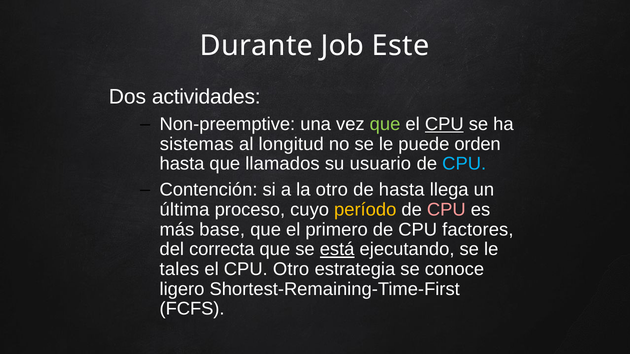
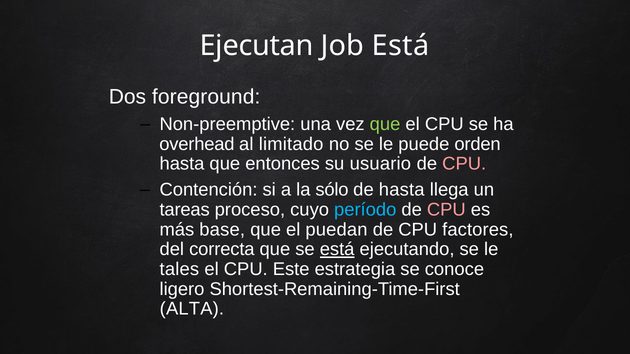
Durante: Durante -> Ejecutan (257, 46)
Job Este: Este -> Está (401, 46)
actividades: actividades -> foreground (206, 97)
CPU underline: present -> none (444, 124)
sistemas: sistemas -> overhead (197, 144)
longitud: longitud -> limitado (291, 144)
llamados: llamados -> entonces (283, 164)
CPU colour: light blue -> pink (464, 164)
la otro: otro -> sólo (332, 190)
última: última -> tareas (185, 210)
período colour: yellow -> light blue (365, 210)
primero: primero -> puedan (336, 230)
CPU Otro: Otro -> Este (291, 269)
FCFS: FCFS -> ALTA (192, 309)
